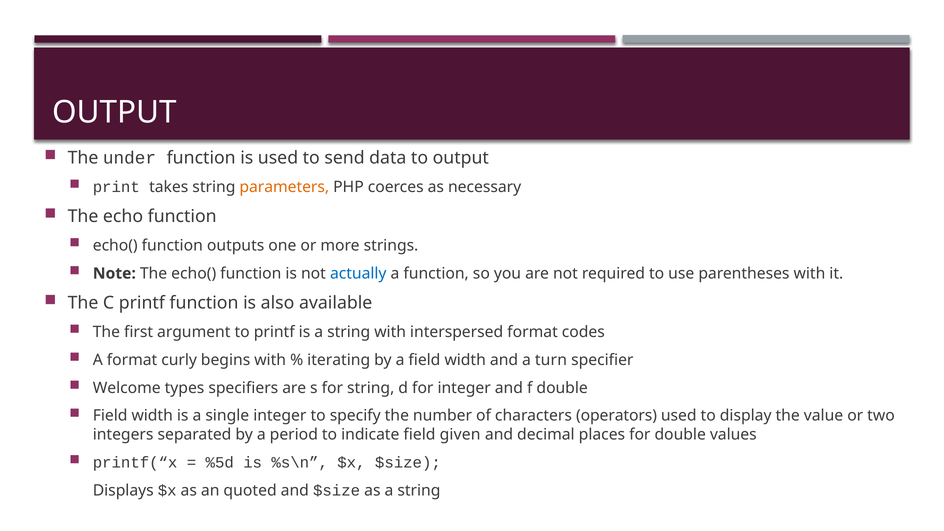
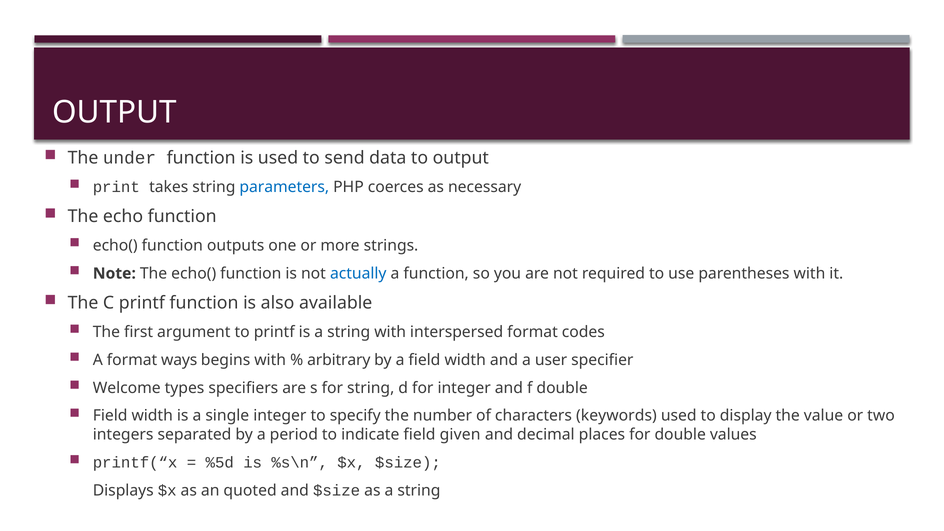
parameters colour: orange -> blue (284, 187)
curly: curly -> ways (179, 360)
iterating: iterating -> arbitrary (339, 360)
turn: turn -> user (551, 360)
operators: operators -> keywords (616, 416)
